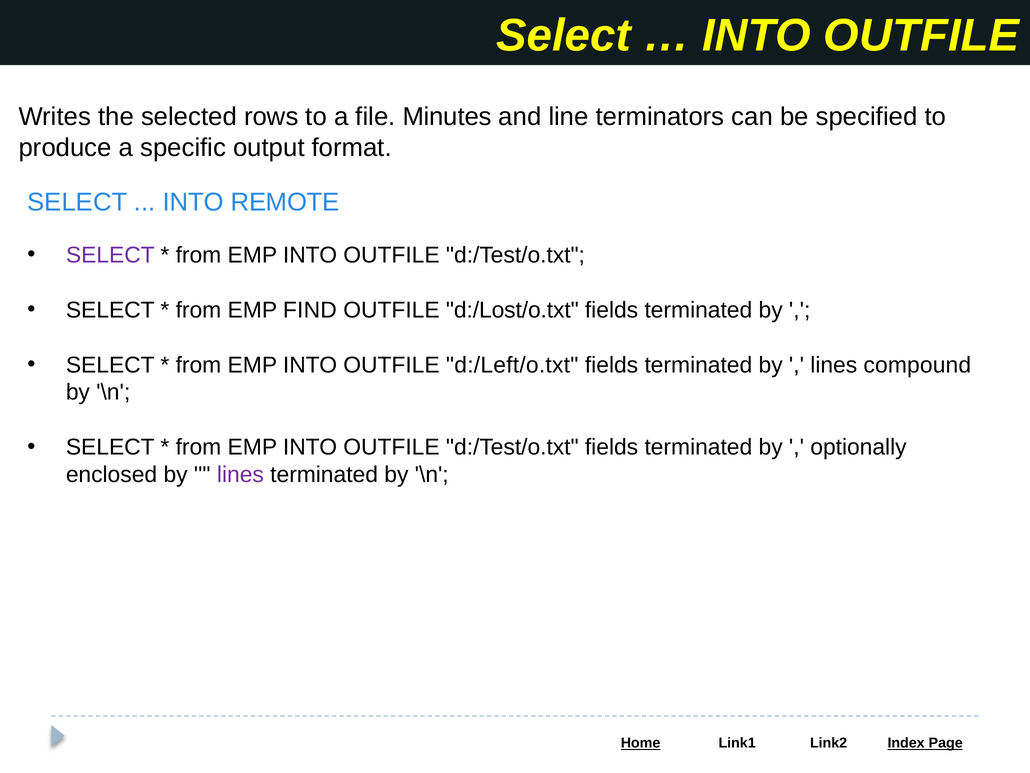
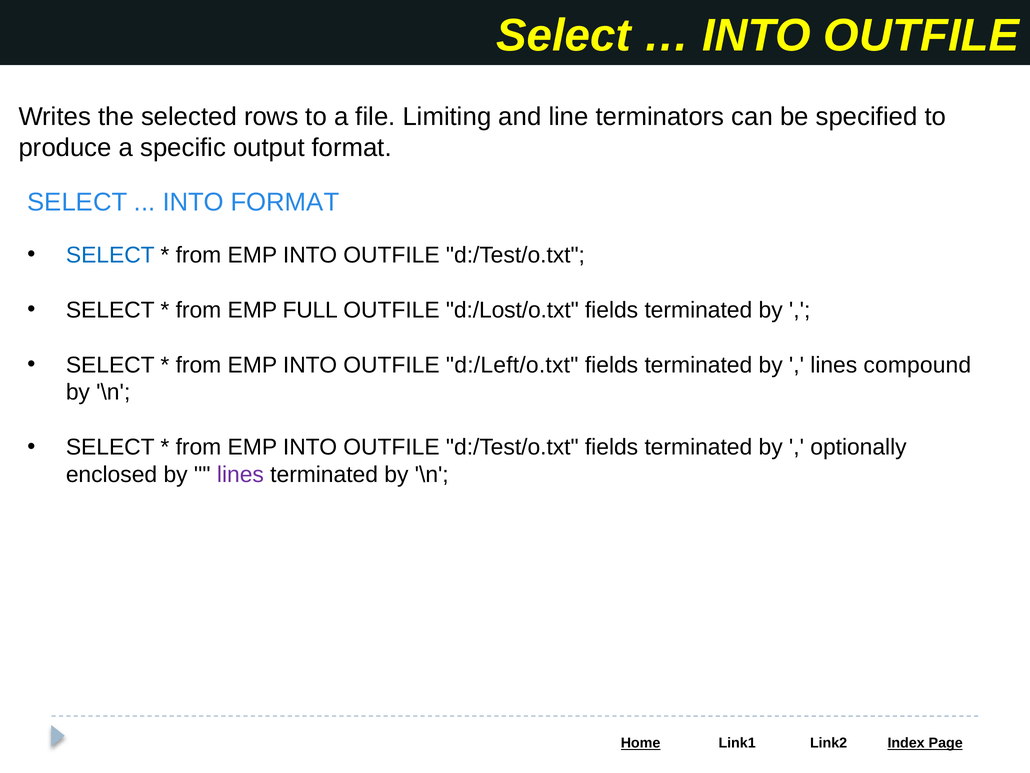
Minutes: Minutes -> Limiting (447, 117)
INTO REMOTE: REMOTE -> FORMAT (285, 202)
SELECT colour: purple -> blue (110, 255)
FIND: FIND -> FULL (310, 310)
